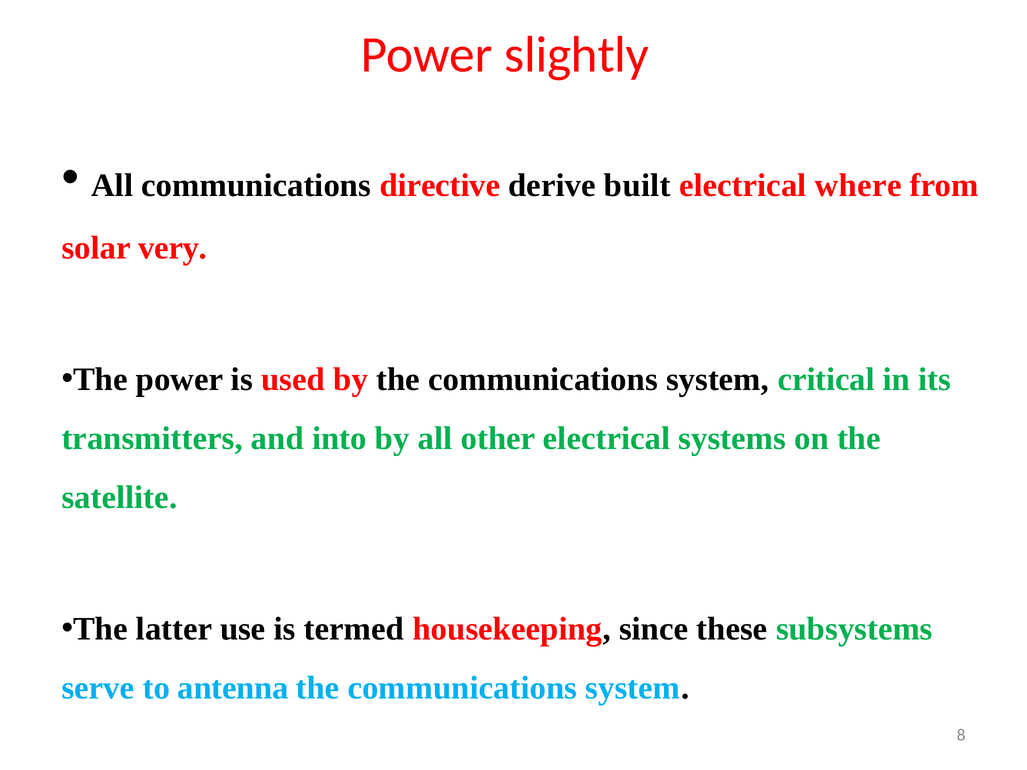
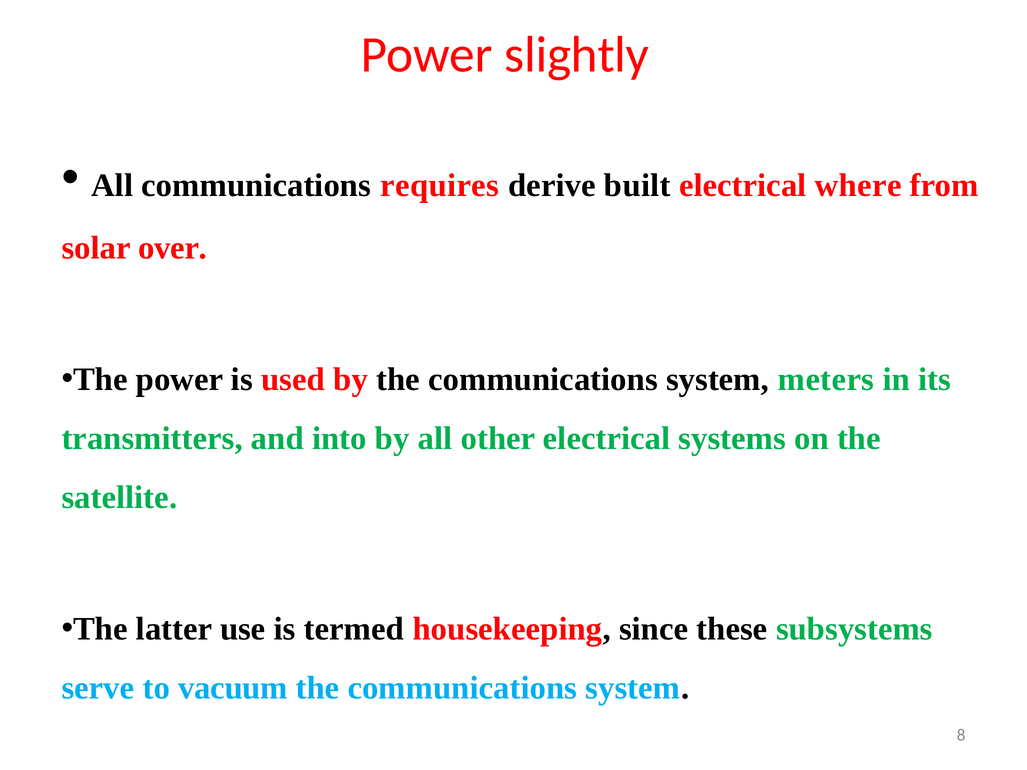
directive: directive -> requires (440, 185)
very: very -> over (173, 248)
critical: critical -> meters (826, 380)
antenna: antenna -> vacuum (233, 688)
